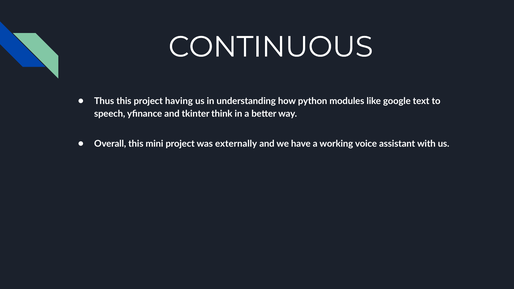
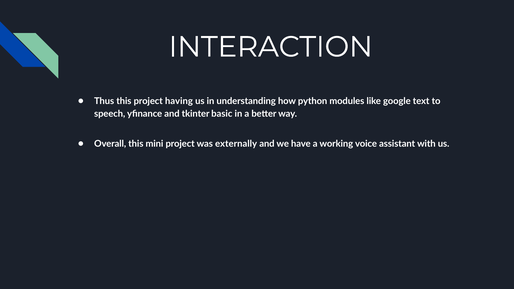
CONTINUOUS: CONTINUOUS -> INTERACTION (271, 47)
think: think -> basic (222, 114)
